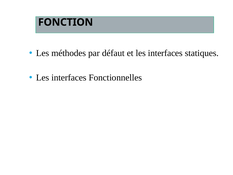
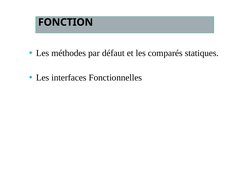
et les interfaces: interfaces -> comparés (165, 53)
